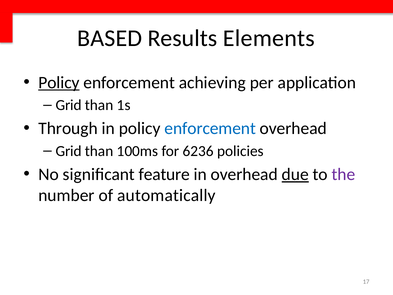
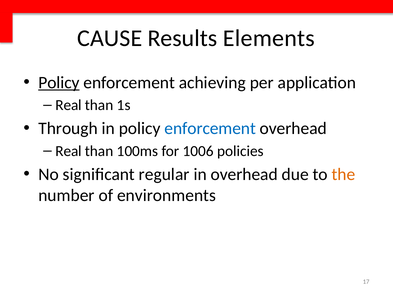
BASED: BASED -> CAUSE (110, 38)
Grid: Grid -> Real (69, 105)
Grid: Grid -> Real (69, 151)
6236: 6236 -> 1006 (198, 151)
feature: feature -> regular (164, 174)
due underline: present -> none (295, 174)
the colour: purple -> orange (343, 174)
automatically: automatically -> environments (166, 195)
